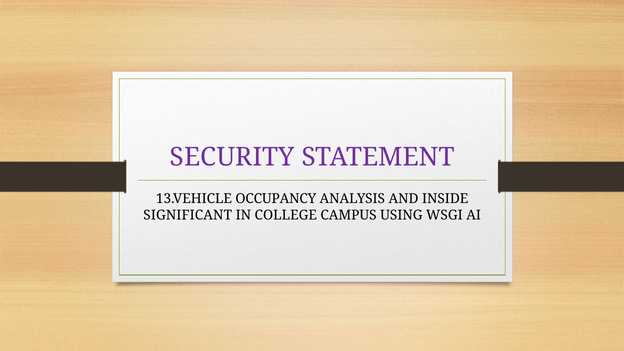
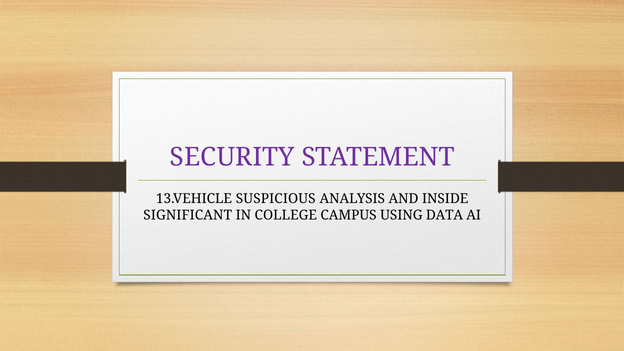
OCCUPANCY: OCCUPANCY -> SUSPICIOUS (276, 199)
WSGI: WSGI -> DATA (444, 215)
